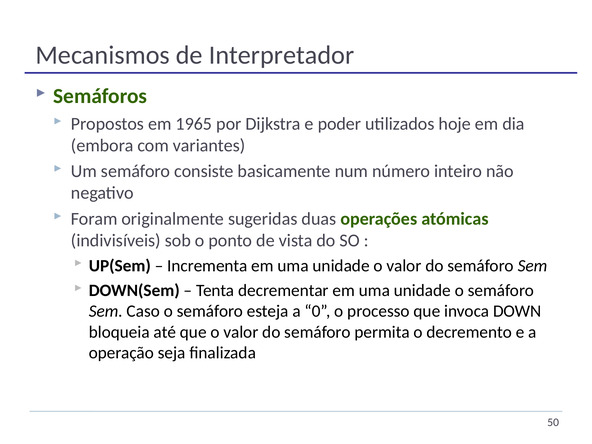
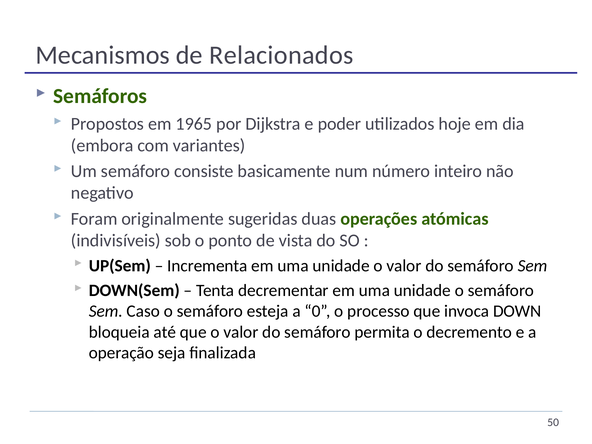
Interpretador: Interpretador -> Relacionados (281, 55)
